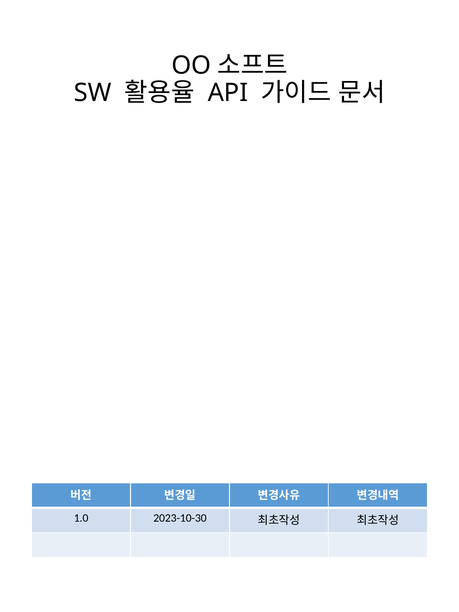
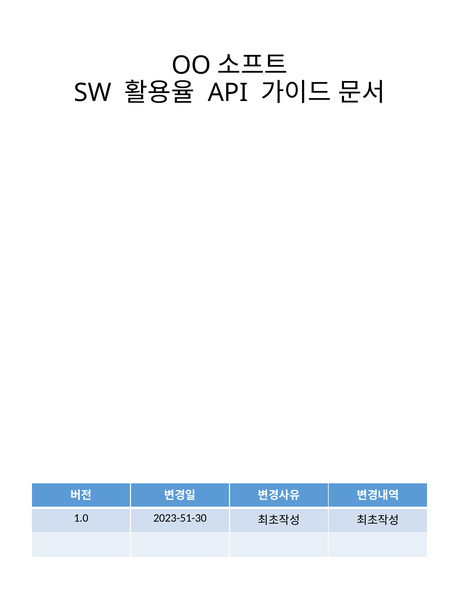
2023-10-30: 2023-10-30 -> 2023-51-30 (180, 518)
